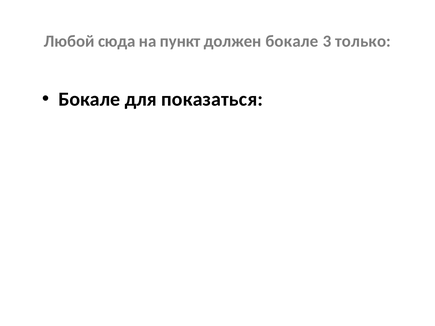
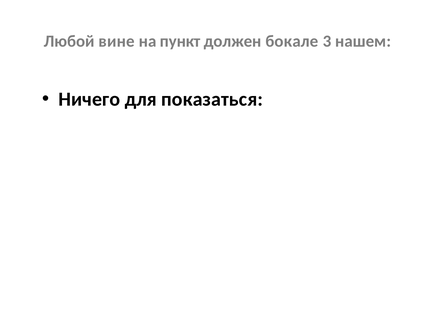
сюда: сюда -> вине (117, 41)
только: только -> нашем (363, 41)
Бокале: Бокале -> Ничего (89, 99)
